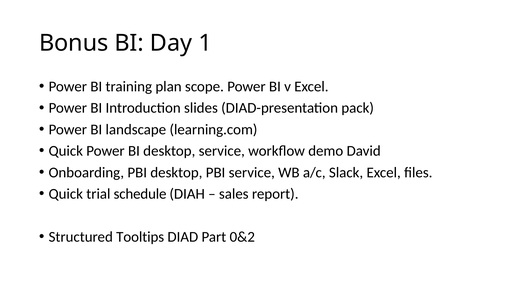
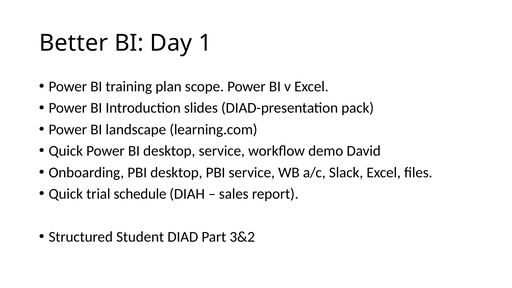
Bonus: Bonus -> Better (74, 43)
Tooltips: Tooltips -> Student (140, 237)
0&2: 0&2 -> 3&2 (242, 237)
